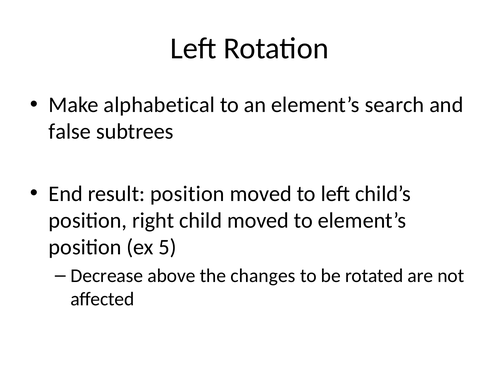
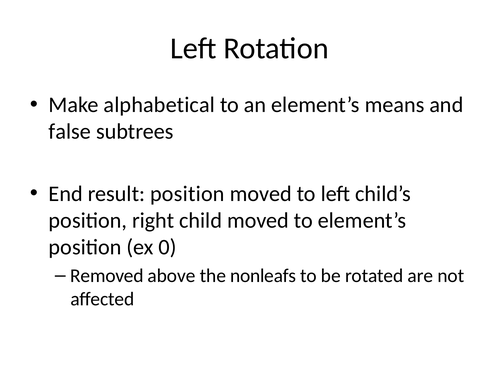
search: search -> means (395, 105)
5: 5 -> 0 (168, 247)
Decrease: Decrease -> Removed (107, 275)
changes: changes -> nonleafs (263, 275)
